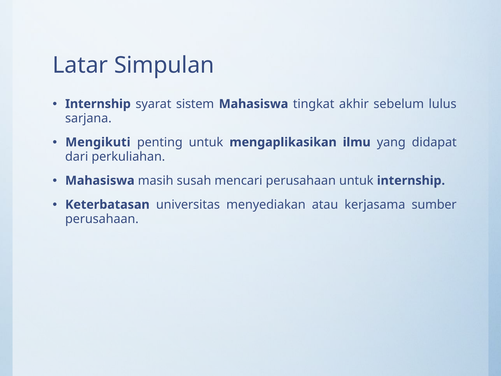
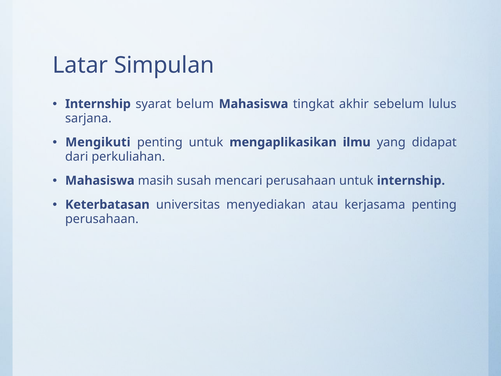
sistem: sistem -> belum (195, 104)
kerjasama sumber: sumber -> penting (434, 204)
